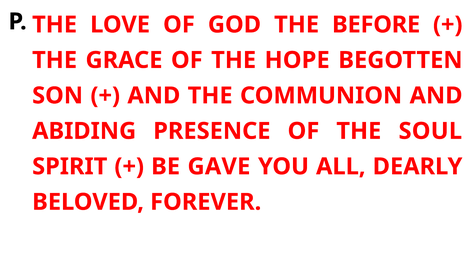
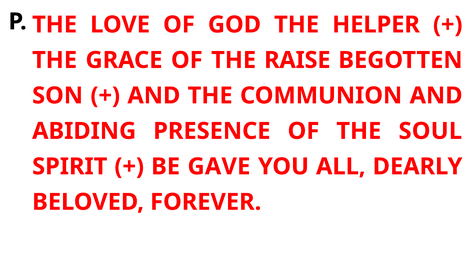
BEFORE: BEFORE -> HELPER (376, 25)
HOPE: HOPE -> RAISE (297, 60)
